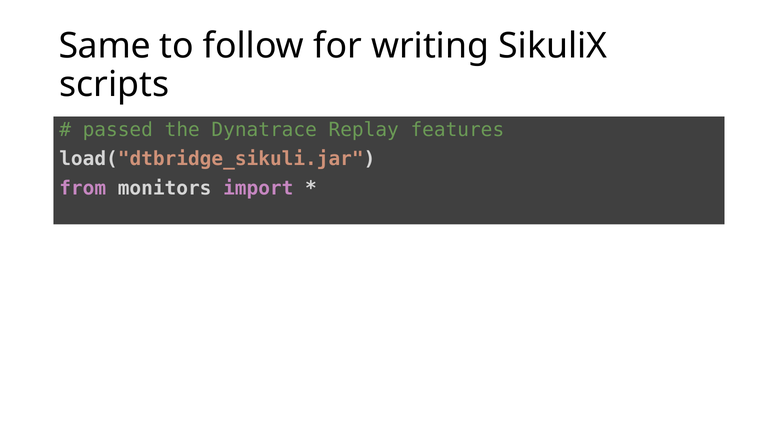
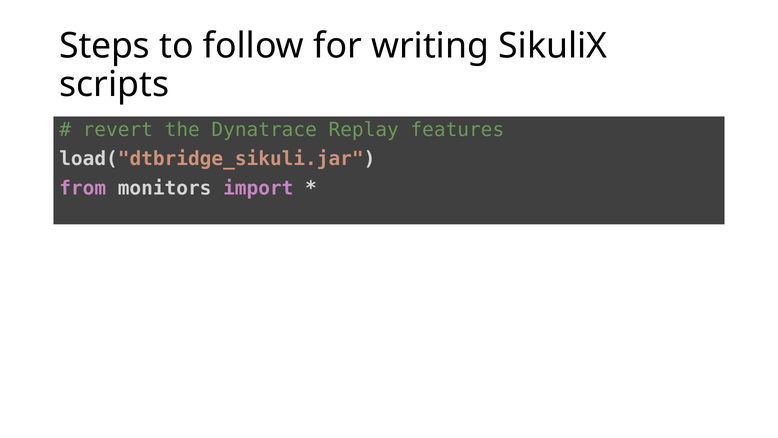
Same: Same -> Steps (105, 46)
passed: passed -> revert (118, 130)
